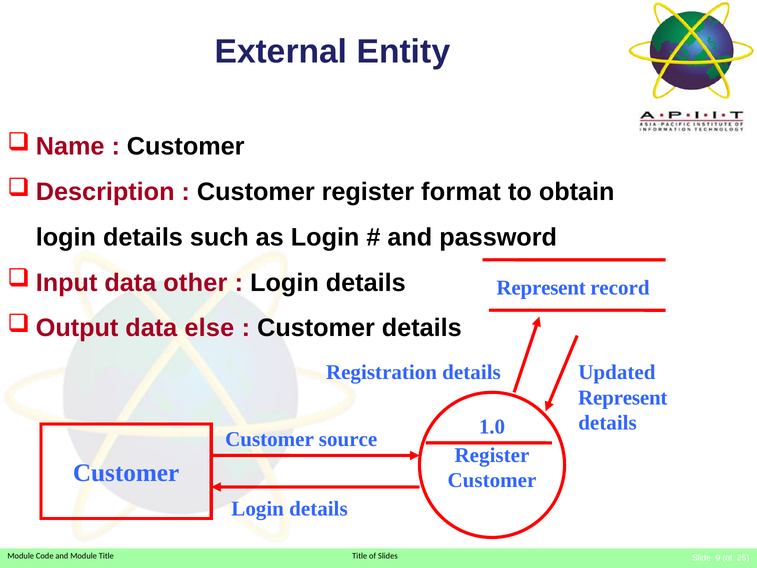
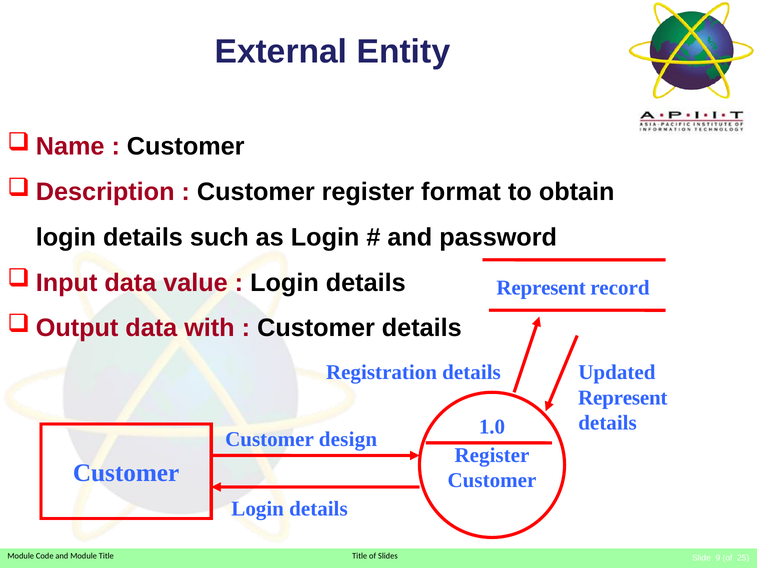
other: other -> value (196, 283)
else: else -> with (209, 328)
source: source -> design (348, 439)
